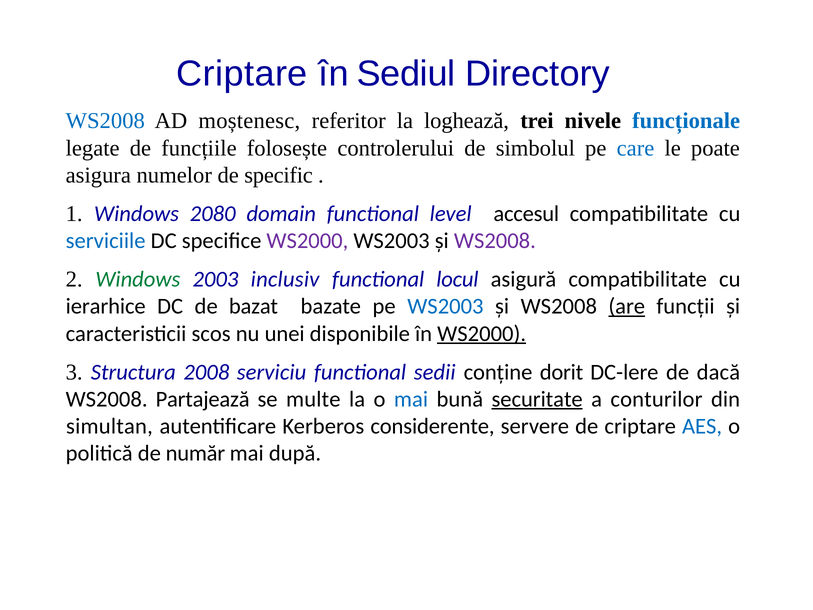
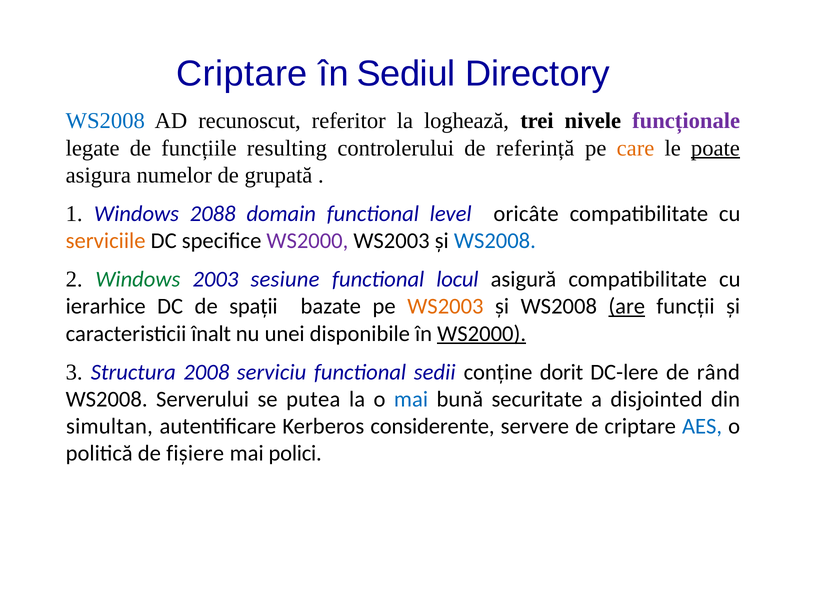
moștenesc: moștenesc -> recunoscut (250, 121)
funcționale colour: blue -> purple (686, 121)
folosește: folosește -> resulting (287, 148)
simbolul: simbolul -> referință (535, 148)
care colour: blue -> orange (636, 148)
poate underline: none -> present (715, 148)
specific: specific -> grupată (278, 175)
2080: 2080 -> 2088 (213, 214)
accesul: accesul -> oricâte (526, 214)
serviciile colour: blue -> orange (106, 241)
WS2008 colour: purple -> blue (495, 241)
inclusiv: inclusiv -> sesiune (285, 279)
bazat: bazat -> spații (253, 306)
WS2003 colour: blue -> orange (445, 306)
scos: scos -> înalt (211, 333)
dacă: dacă -> rând (718, 372)
Partajează: Partajează -> Serverului (203, 399)
multe: multe -> putea (313, 399)
securitate underline: present -> none (537, 399)
conturilor: conturilor -> disjointed (657, 399)
număr: număr -> fișiere (195, 453)
după: după -> polici (295, 453)
